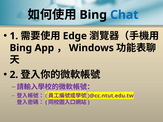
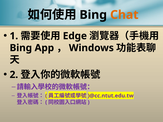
Chat colour: blue -> orange (124, 15)
